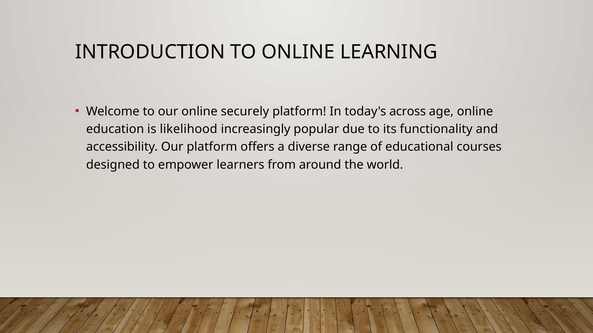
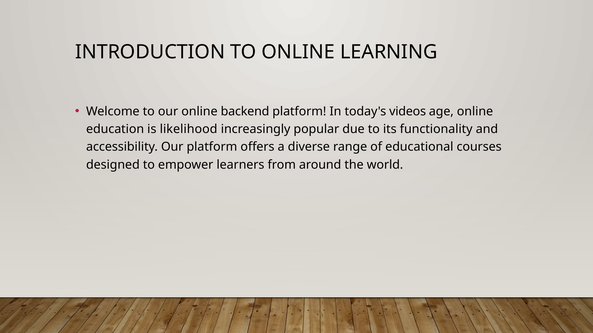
securely: securely -> backend (245, 112)
across: across -> videos (408, 112)
